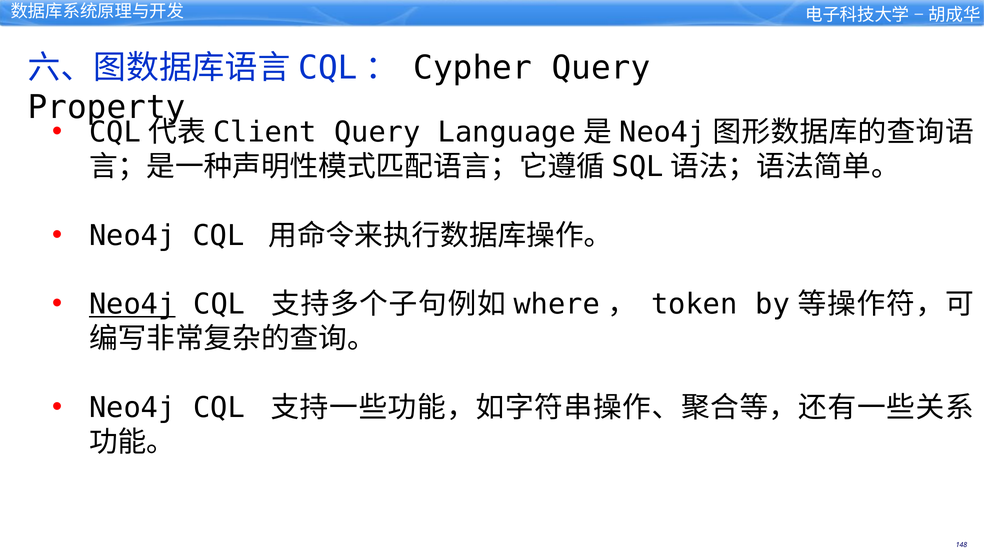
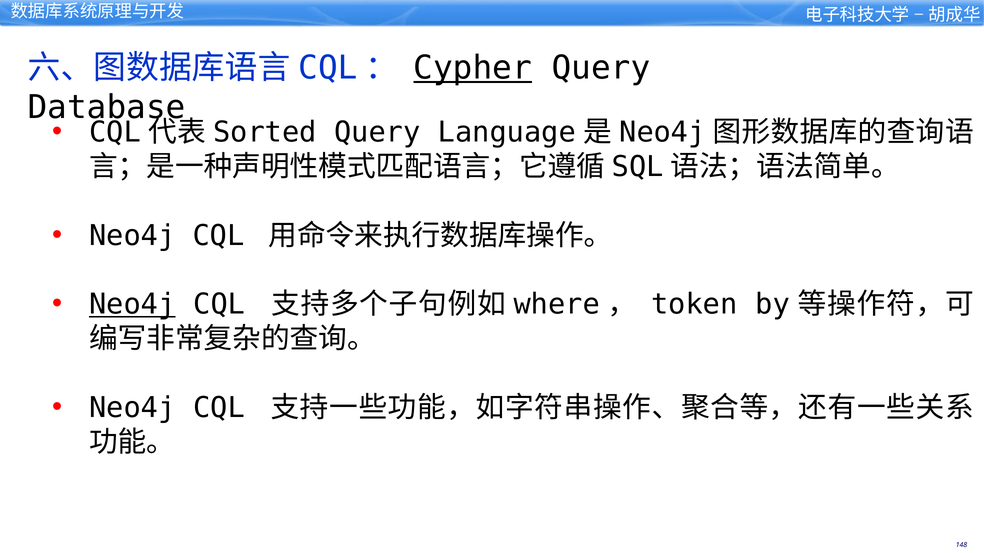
Cypher underline: none -> present (473, 68)
Property: Property -> Database (107, 107)
Client: Client -> Sorted (265, 132)
